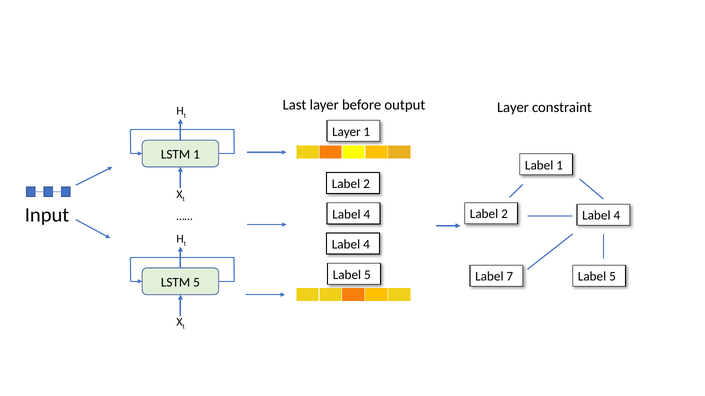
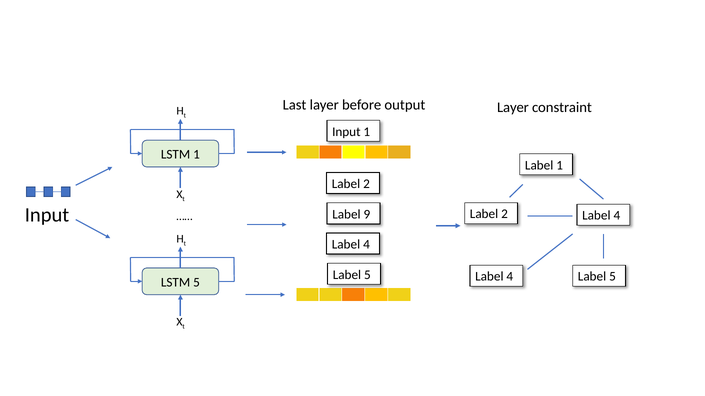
Layer: Layer -> Input (346, 132)
4: 4 -> 9 (367, 215)
5 Label 7: 7 -> 4 (510, 277)
